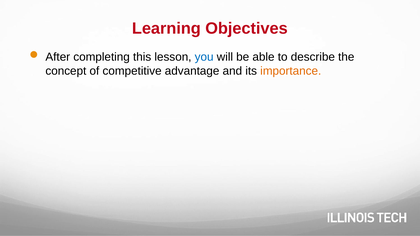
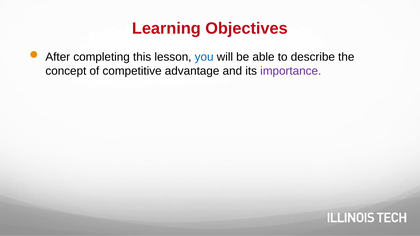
importance colour: orange -> purple (291, 71)
